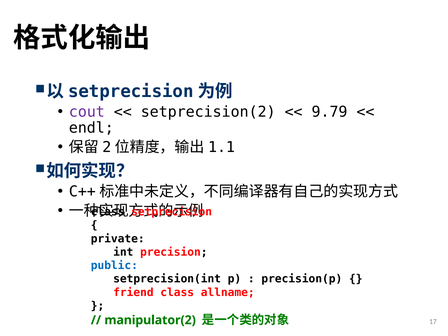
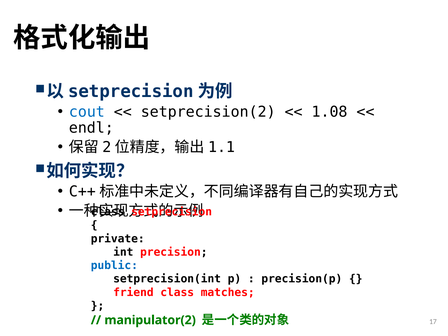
cout colour: purple -> blue (87, 112)
9.79: 9.79 -> 1.08 (330, 112)
allname: allname -> matches (228, 292)
